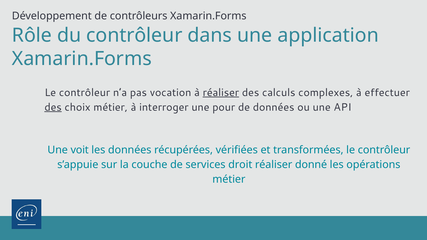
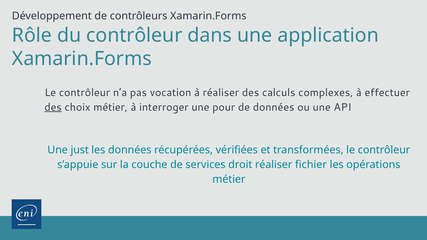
réaliser underline: present -> none (221, 93)
voit: voit -> just (80, 150)
donné: donné -> fichier (311, 165)
